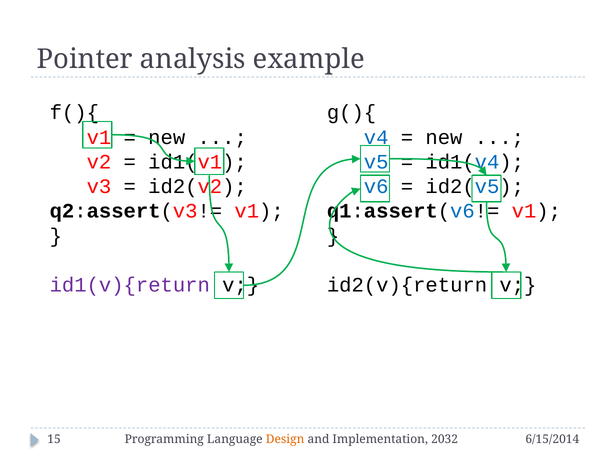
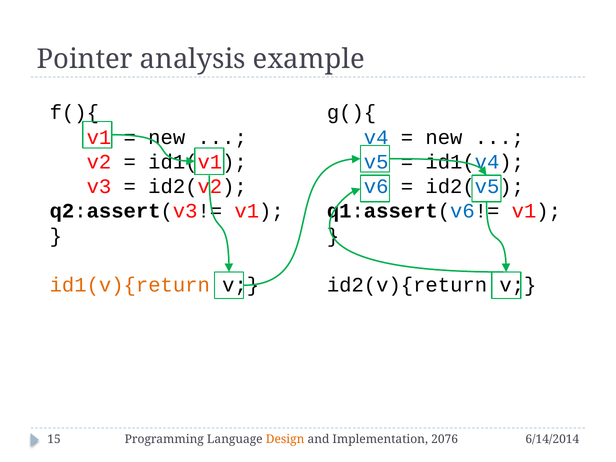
id1(v){return colour: purple -> orange (130, 285)
2032: 2032 -> 2076 (445, 439)
6/15/2014: 6/15/2014 -> 6/14/2014 (552, 439)
